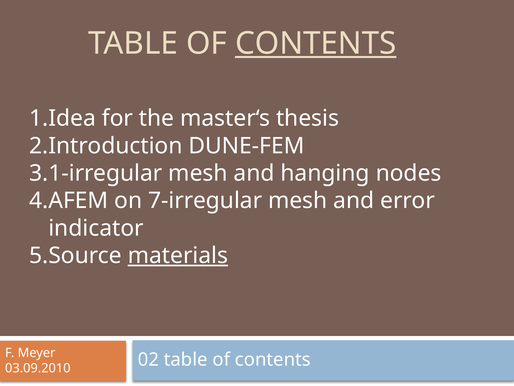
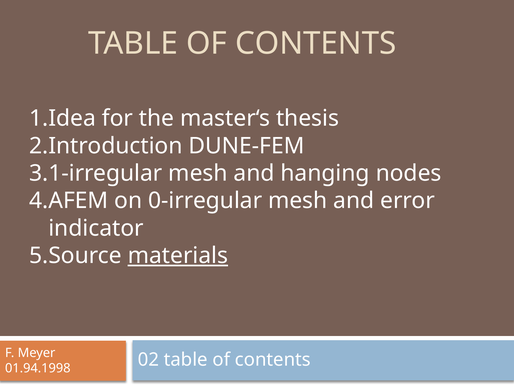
CONTENTS underline: present -> none (316, 43)
7-irregular: 7-irregular -> 0-irregular (205, 200)
03.09.2010: 03.09.2010 -> 01.94.1998 (38, 368)
